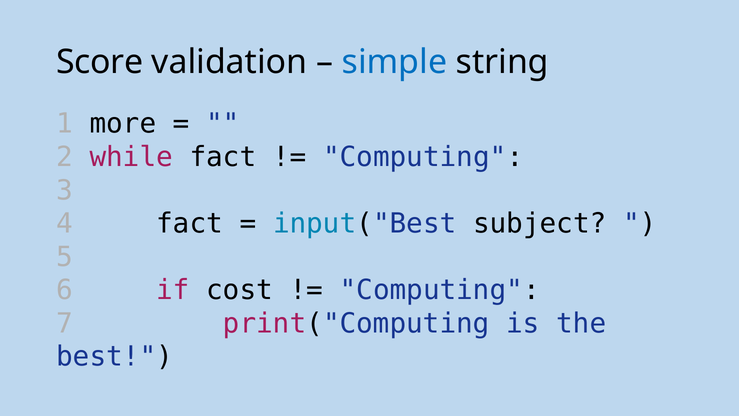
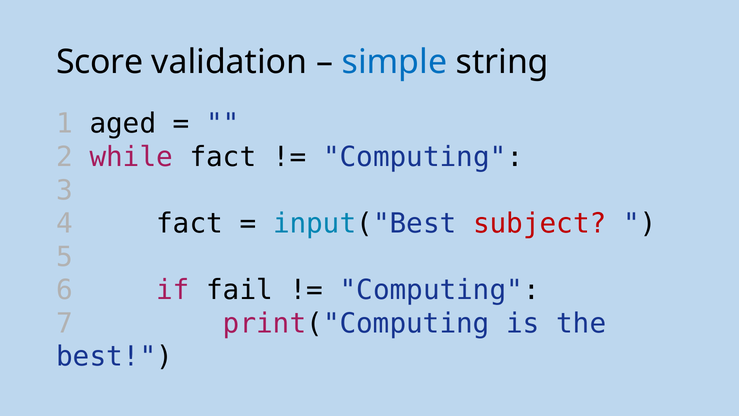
more: more -> aged (123, 124)
subject colour: black -> red (540, 224)
cost: cost -> fail (240, 290)
